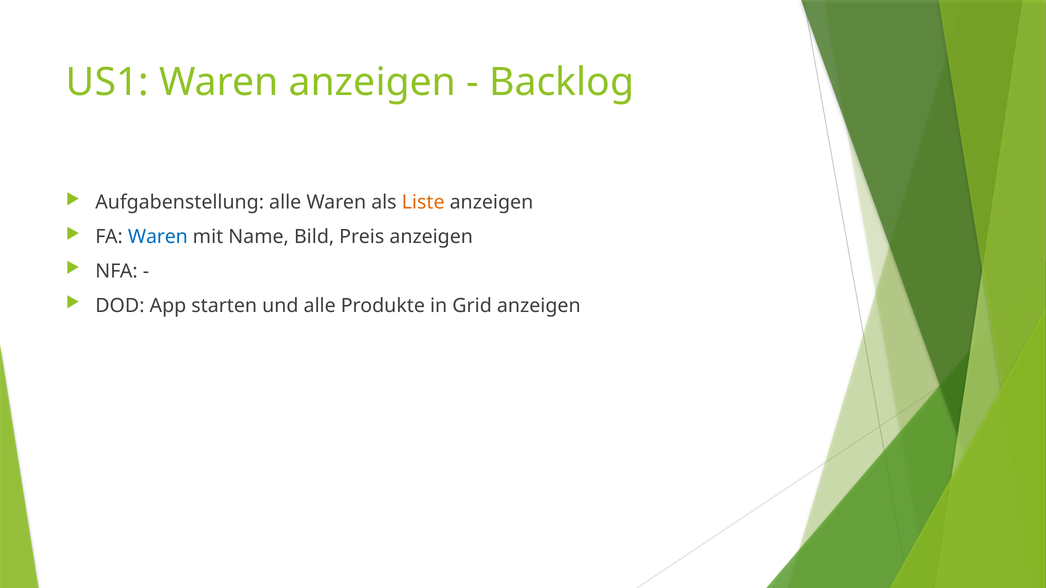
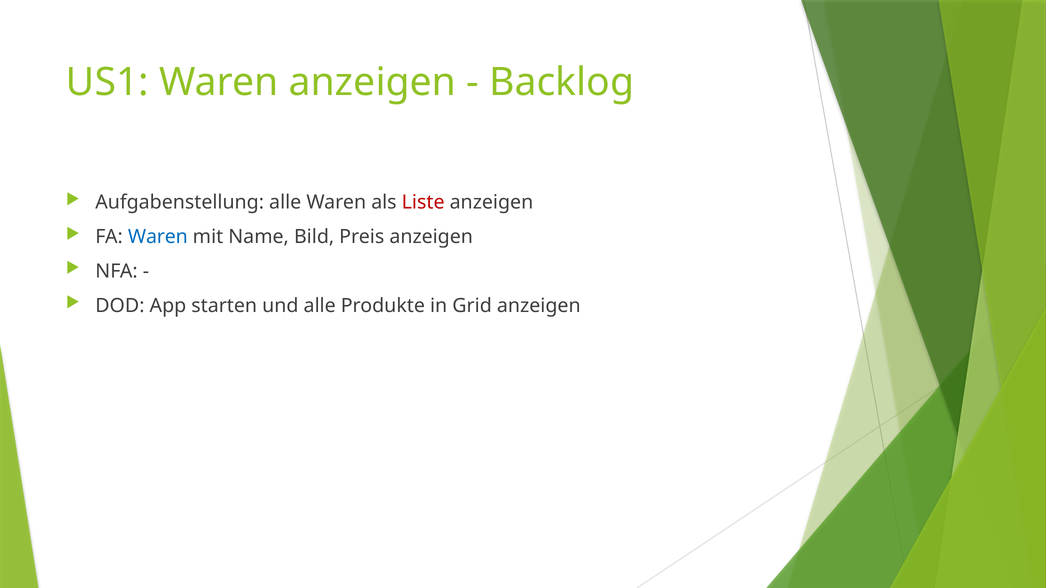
Liste colour: orange -> red (423, 202)
